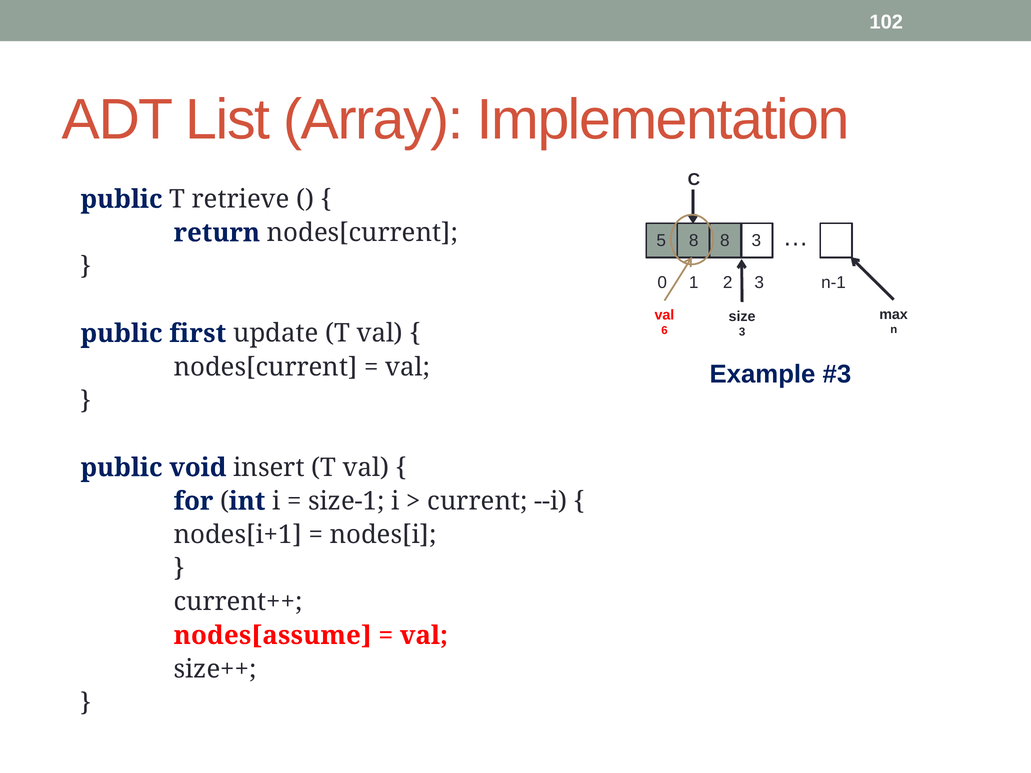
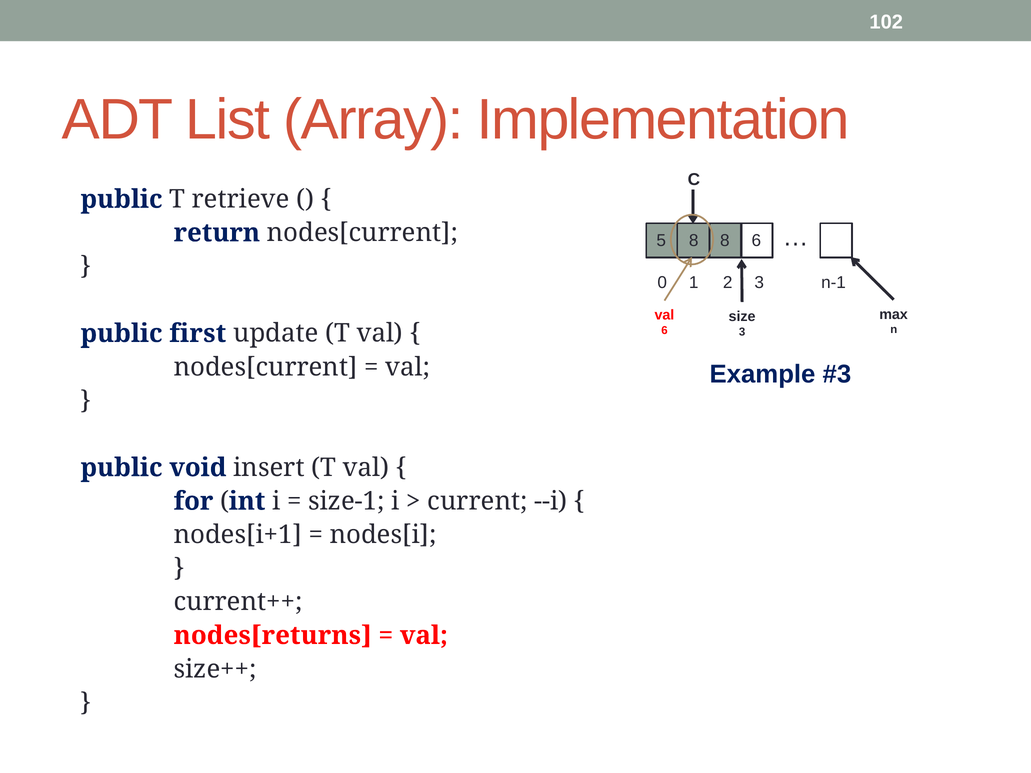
8 3: 3 -> 6 (756, 241)
nodes[assume: nodes[assume -> nodes[returns (273, 636)
